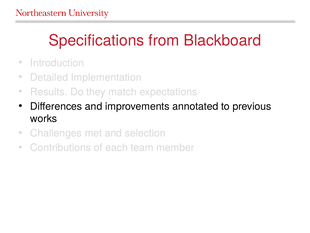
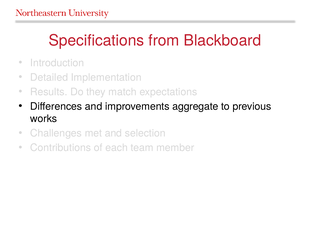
annotated: annotated -> aggregate (195, 106)
